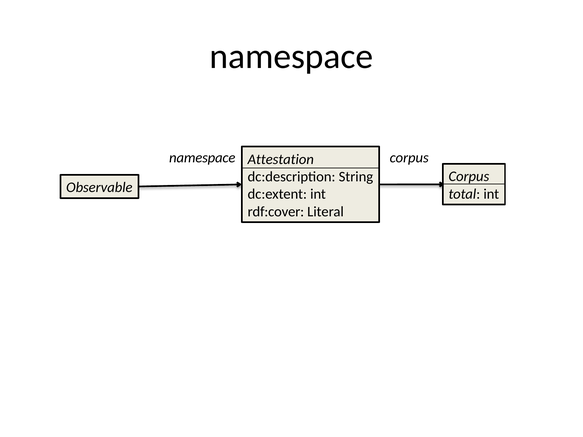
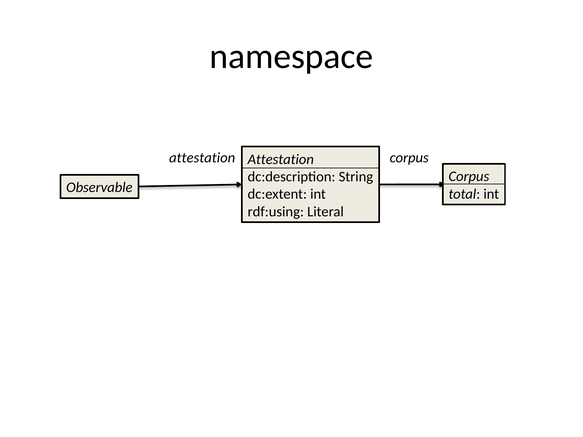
namespace: namespace -> attestation (202, 158)
rdf:cover: rdf:cover -> rdf:using (276, 212)
